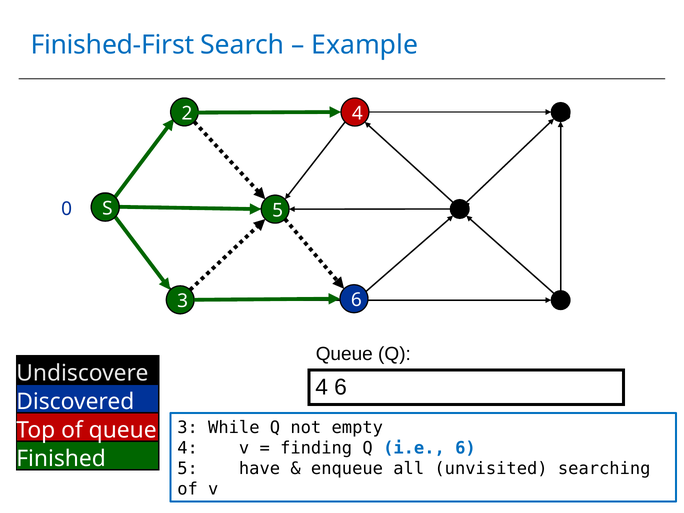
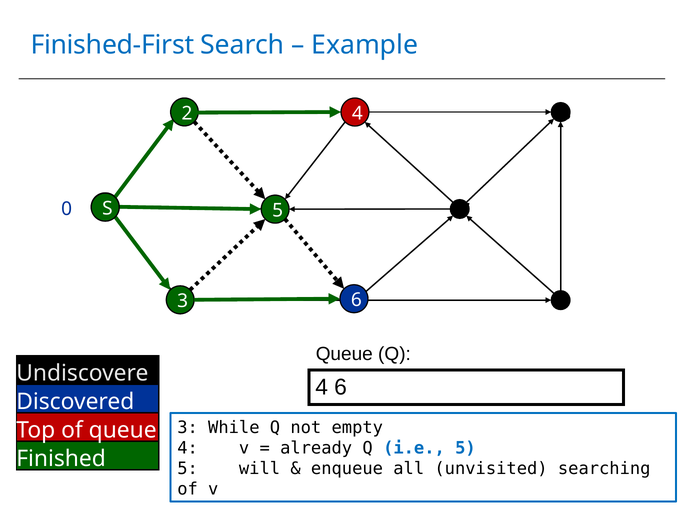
finding: finding -> already (316, 448)
i.e 6: 6 -> 5 (465, 448)
have: have -> will (260, 469)
